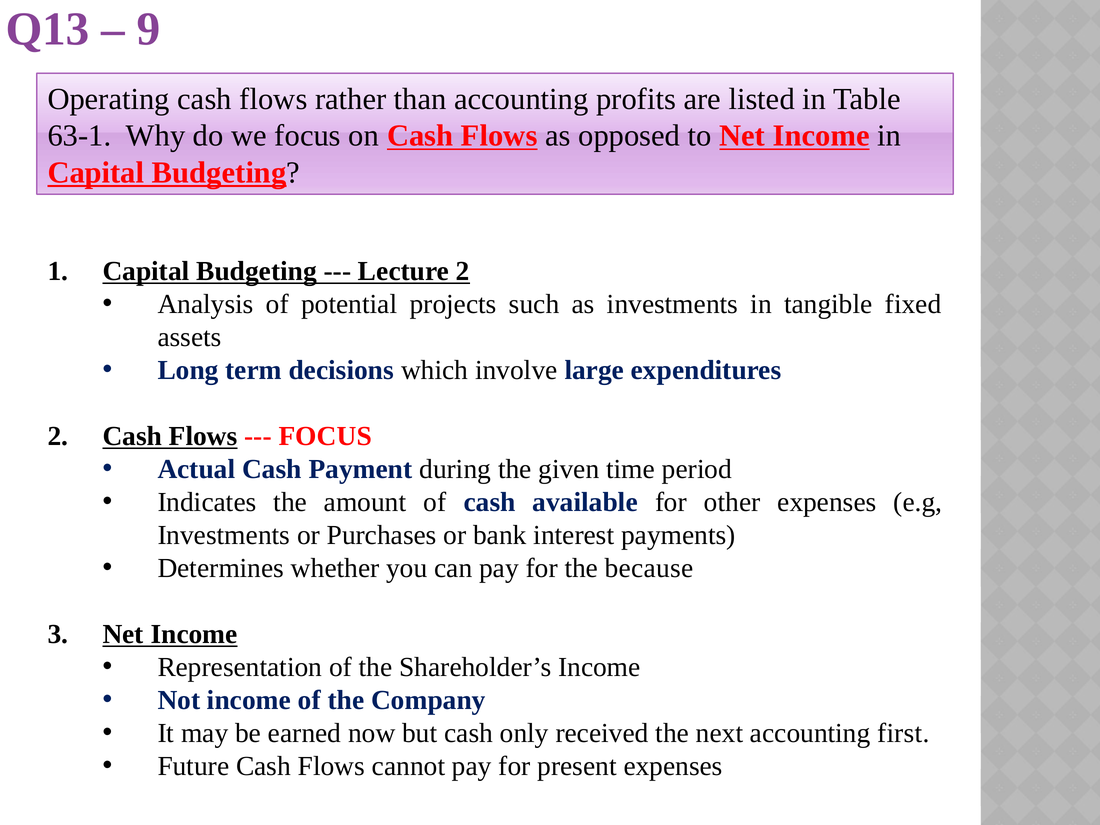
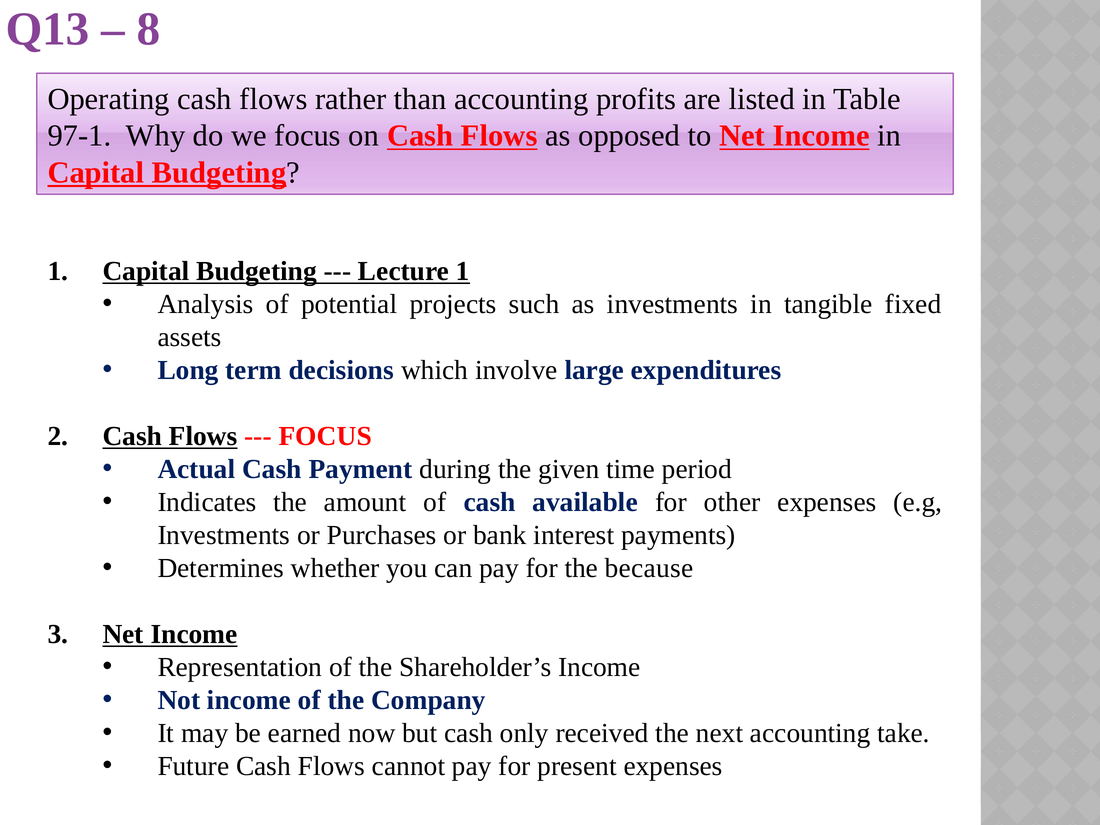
9: 9 -> 8 (149, 29)
63-1: 63-1 -> 97-1 (79, 136)
Lecture 2: 2 -> 1 (463, 271)
first: first -> take (904, 733)
